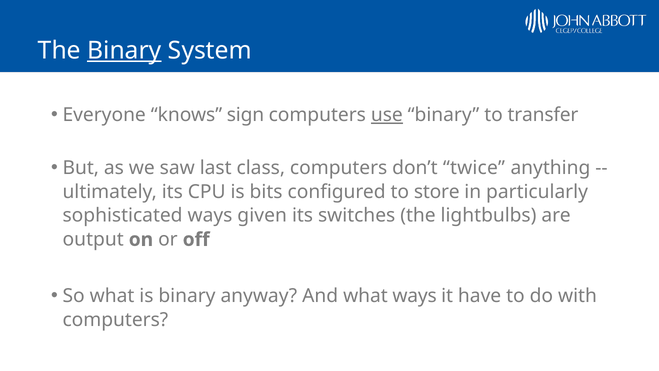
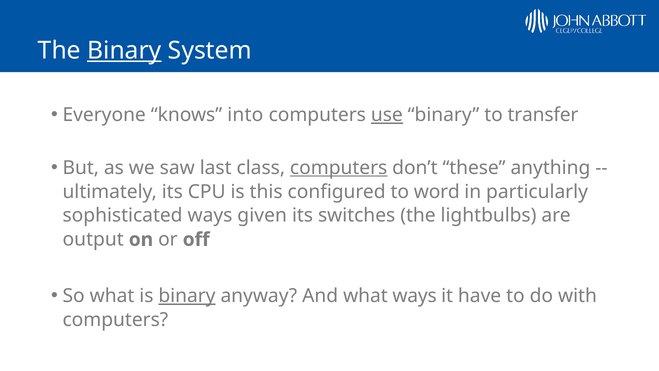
sign: sign -> into (245, 115)
computers underline: none -> present (339, 168)
twice: twice -> these (474, 168)
bits: bits -> this (266, 192)
store: store -> word (437, 192)
binary underline: none -> present (187, 296)
